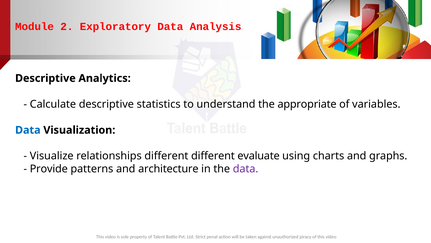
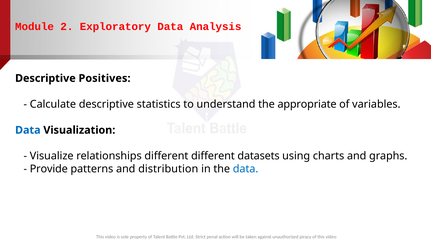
Analytics: Analytics -> Positives (105, 78)
evaluate: evaluate -> datasets (259, 156)
architecture: architecture -> distribution (168, 169)
data colour: purple -> blue (246, 169)
